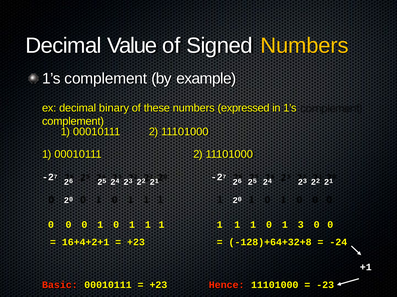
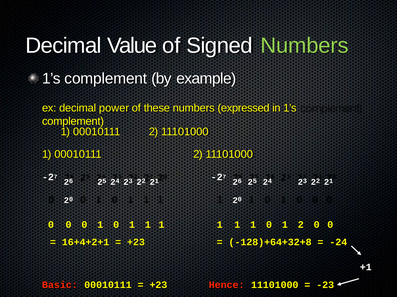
Numbers colour: yellow -> light green (304, 46)
binary: binary -> power (114, 108)
1 3: 3 -> 2 (301, 225)
